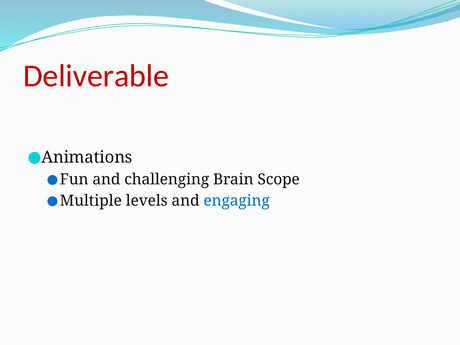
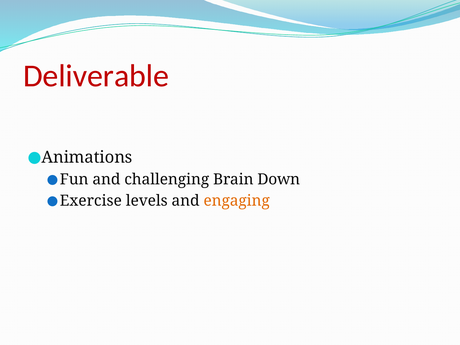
Scope: Scope -> Down (279, 179)
Multiple: Multiple -> Exercise (91, 201)
engaging colour: blue -> orange (237, 201)
